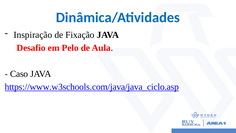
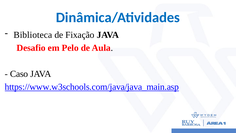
Inspiração: Inspiração -> Biblioteca (33, 35)
https://www.w3schools.com/java/java_ciclo.asp: https://www.w3schools.com/java/java_ciclo.asp -> https://www.w3schools.com/java/java_main.asp (92, 87)
